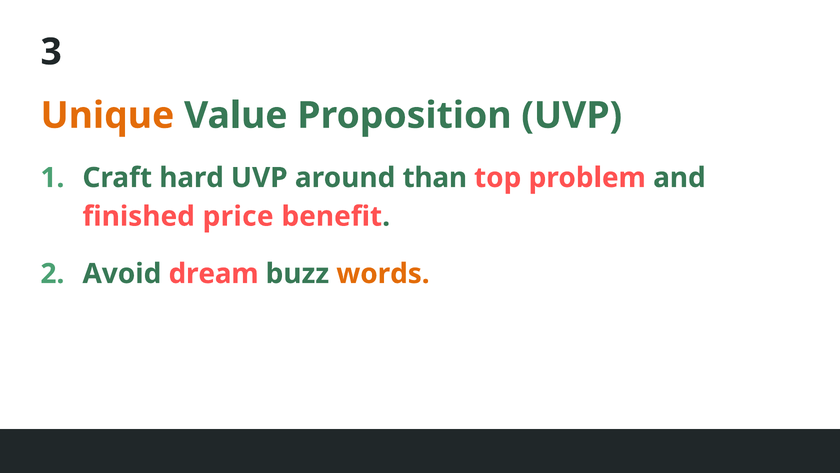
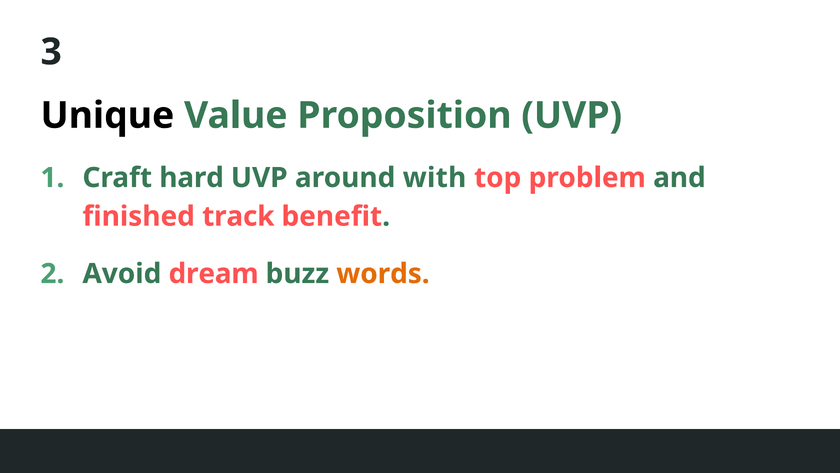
Unique colour: orange -> black (107, 115)
than: than -> with (435, 178)
price: price -> track (238, 216)
